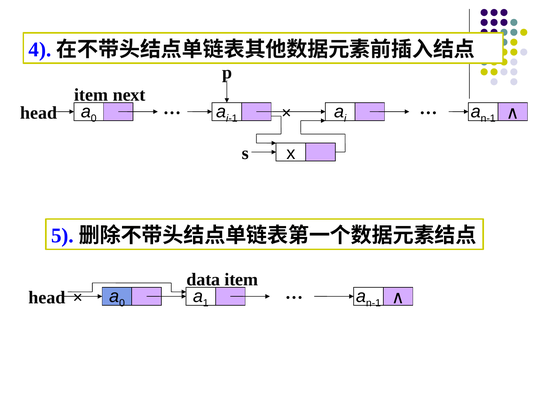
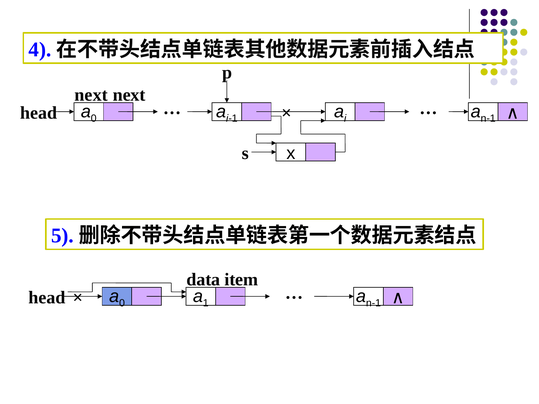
item: item -> next (91, 95)
